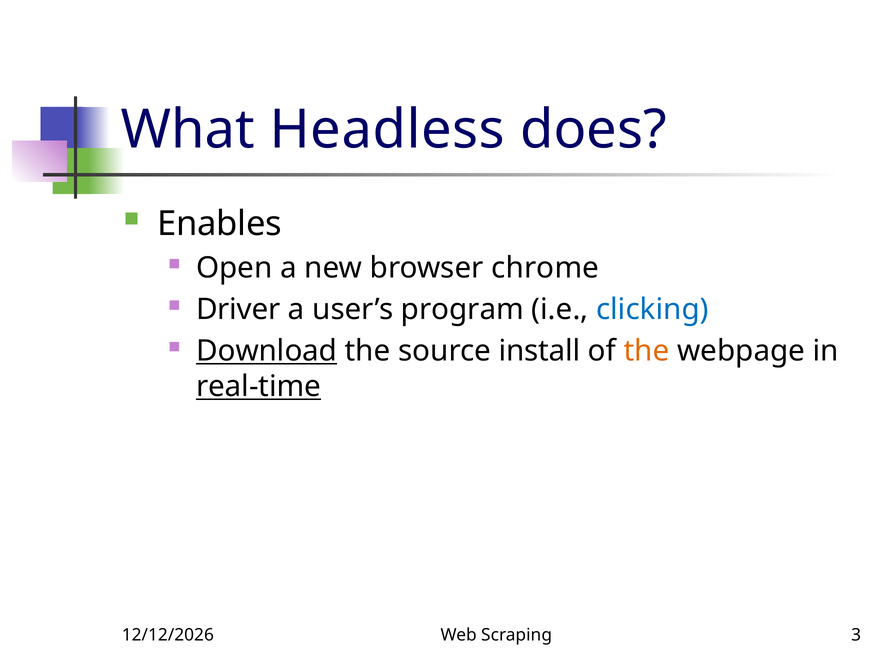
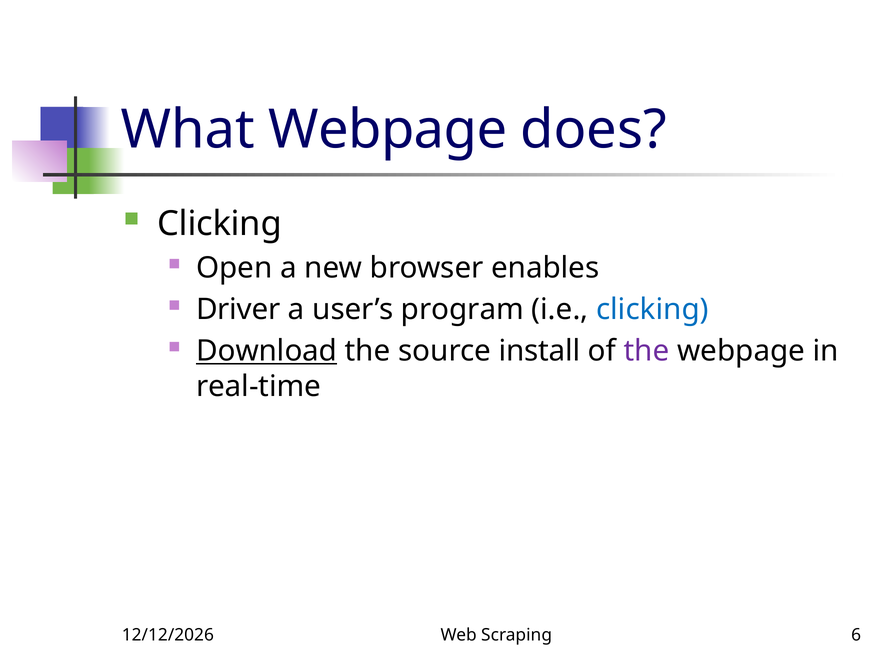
What Headless: Headless -> Webpage (388, 130)
Enables: Enables -> Clicking (220, 224)
chrome: chrome -> enables (545, 268)
the colour: orange -> purple (647, 351)
real-time underline: present -> none (259, 386)
3: 3 -> 6 (856, 635)
